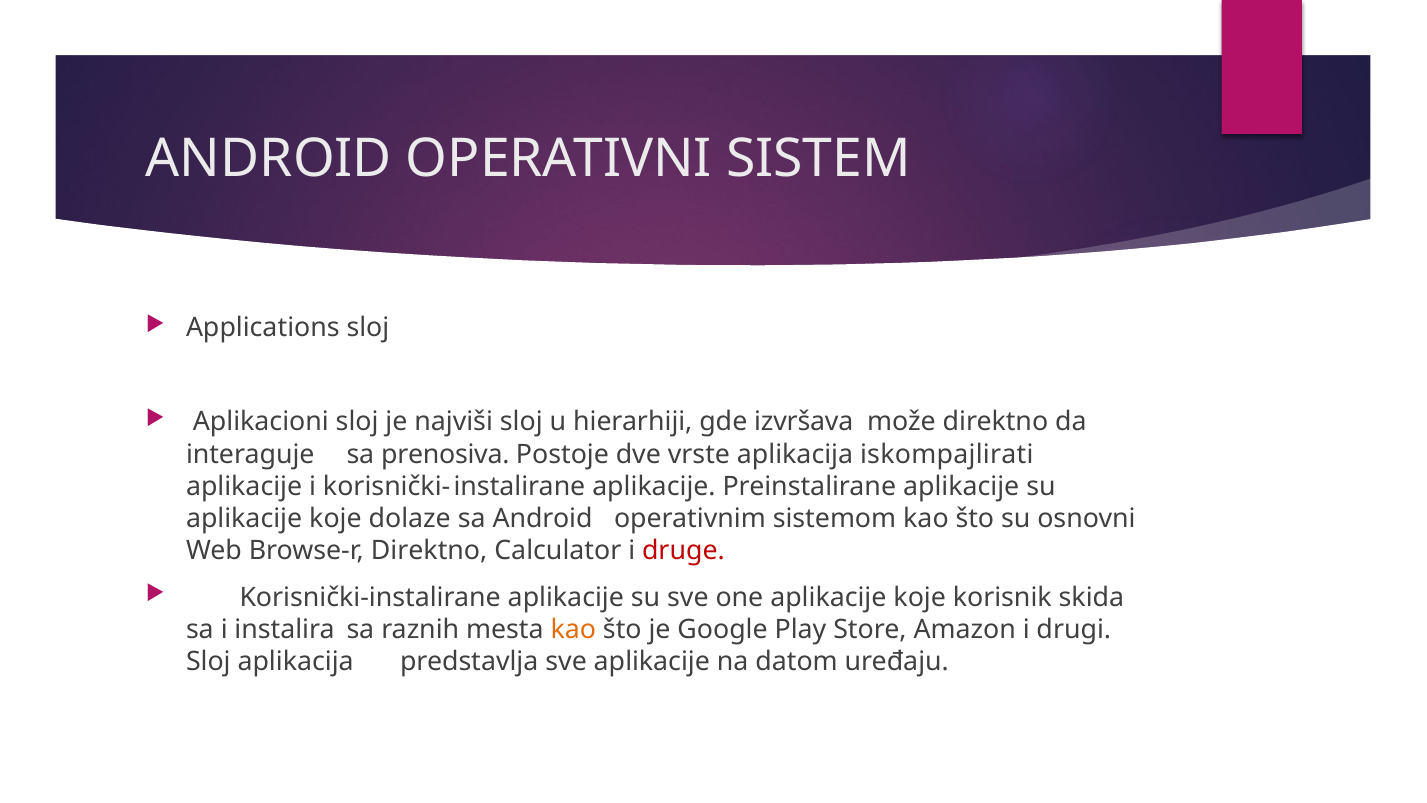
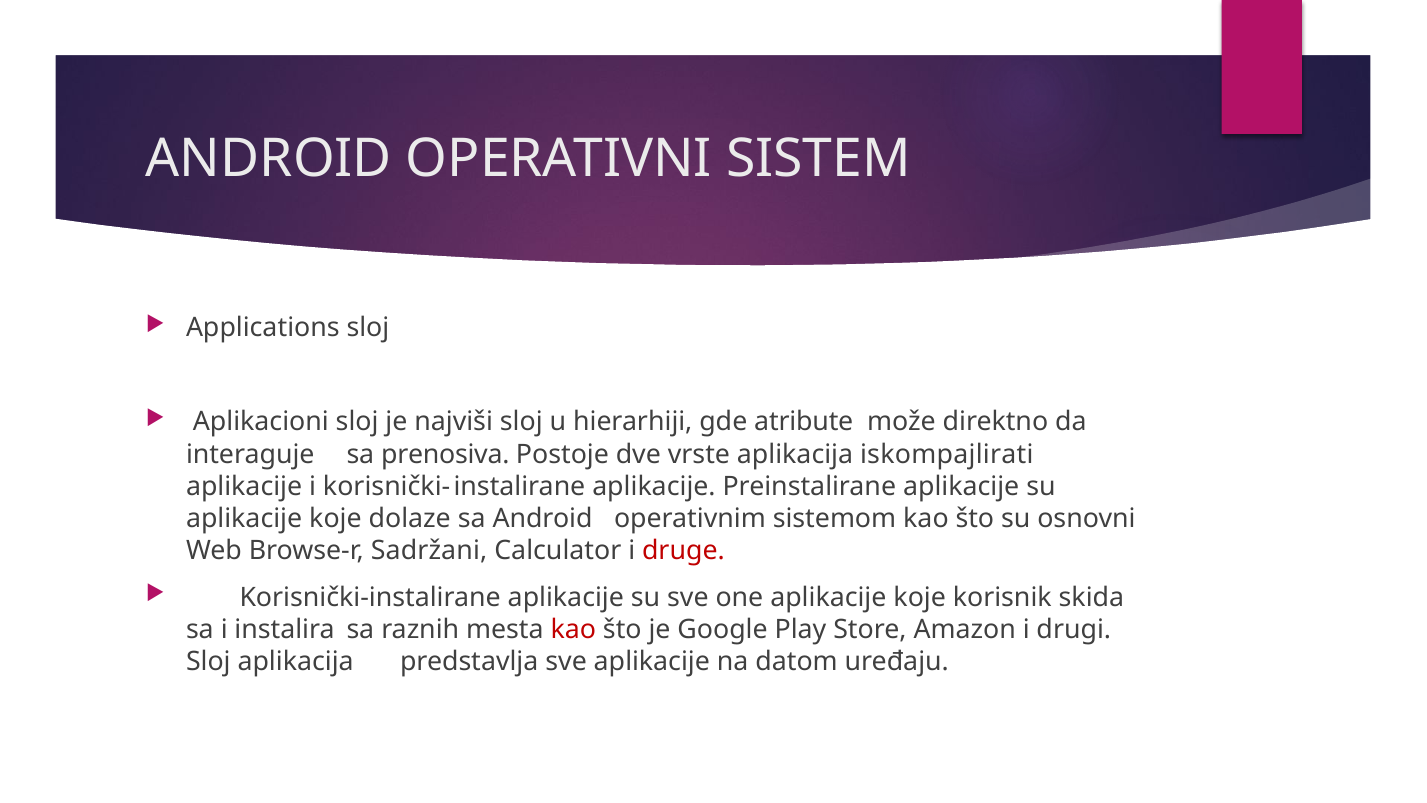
izvršava: izvršava -> atribute (804, 422)
Browse-r Direktno: Direktno -> Sadržani (429, 550)
kao colour: orange -> red (573, 629)
